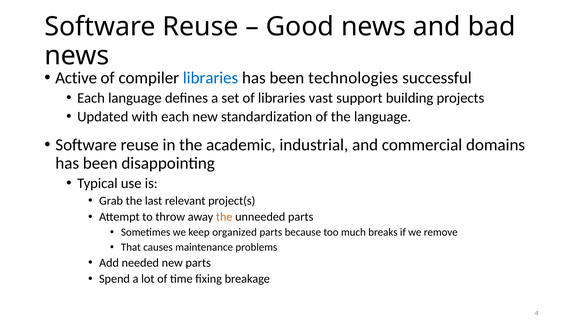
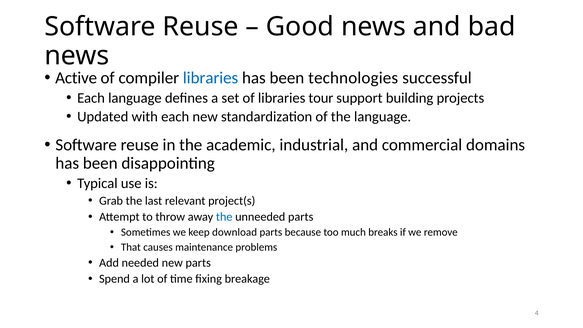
vast: vast -> tour (321, 98)
the colour: orange -> blue (224, 217)
organized: organized -> download (235, 232)
